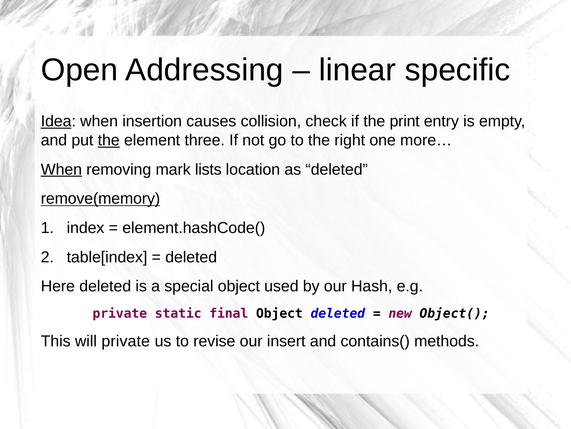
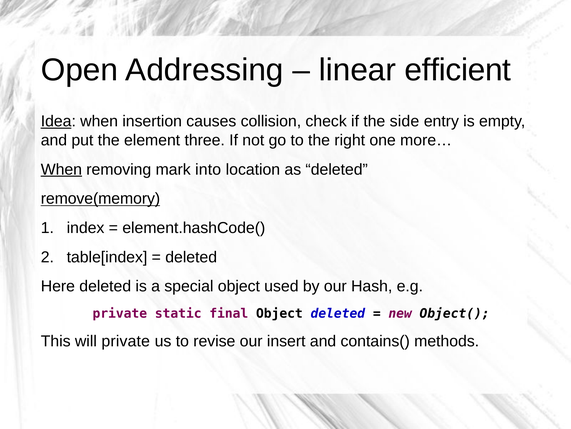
specific: specific -> efficient (458, 70)
print: print -> side (404, 121)
the underline: present -> none (109, 140)
lists: lists -> into (208, 169)
